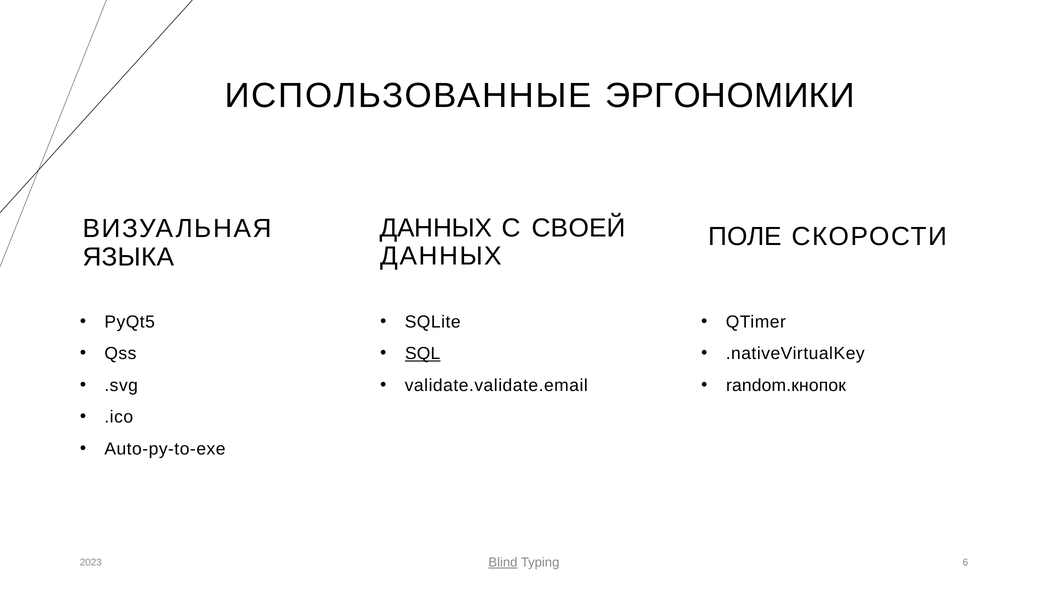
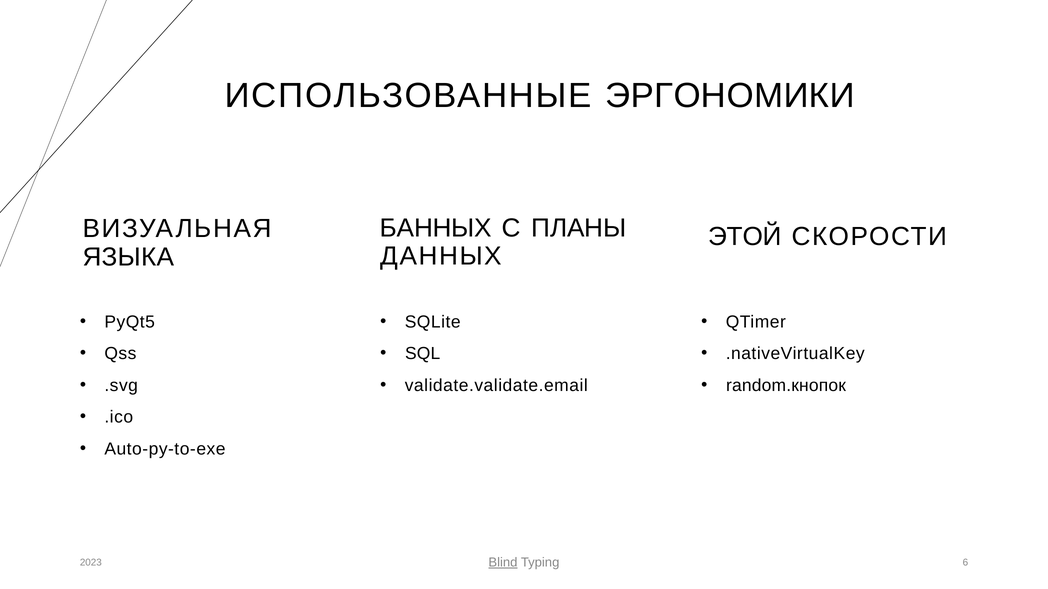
ДАННЫХ: ДАННЫХ -> БАННЫХ (436, 228)
СВОЕЙ: СВОЕЙ -> ПЛАНЫ (579, 228)
ПОЛЕ: ПОЛЕ -> ЭТОЙ (745, 237)
SQL underline: present -> none (423, 354)
